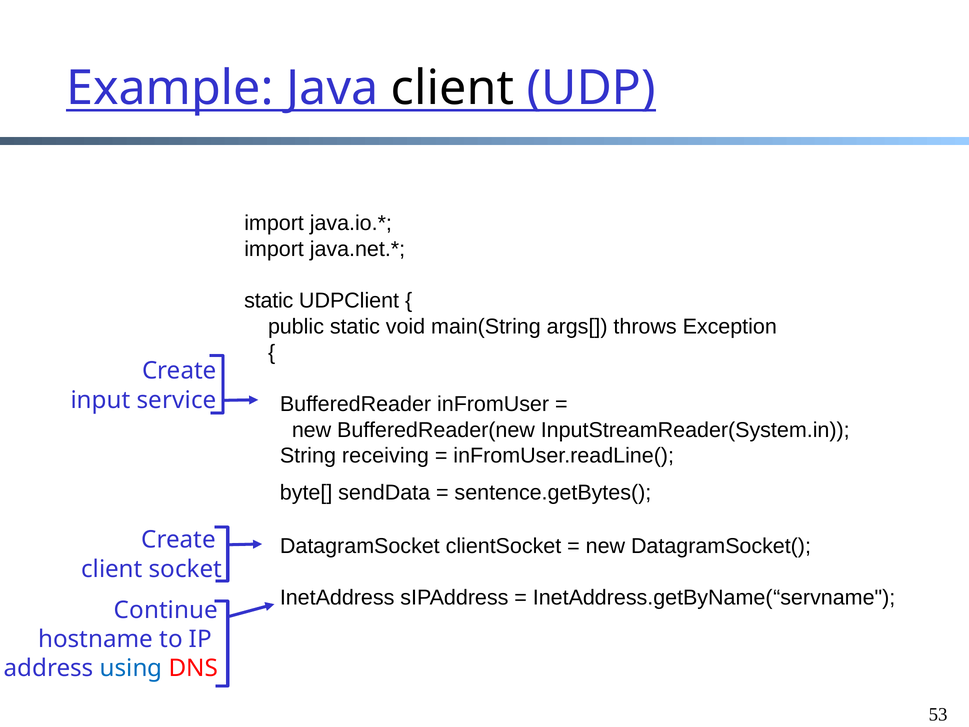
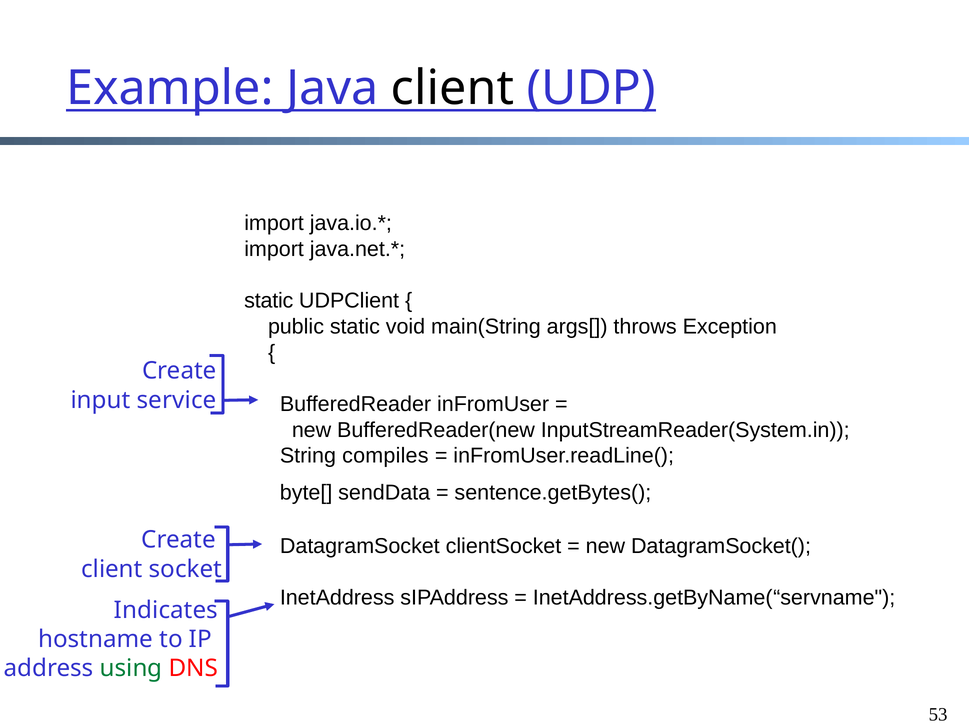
receiving: receiving -> compiles (385, 456)
Continue: Continue -> Indicates (166, 610)
using colour: blue -> green (131, 668)
